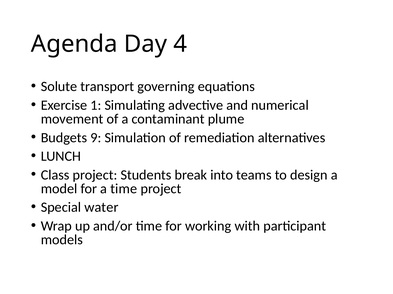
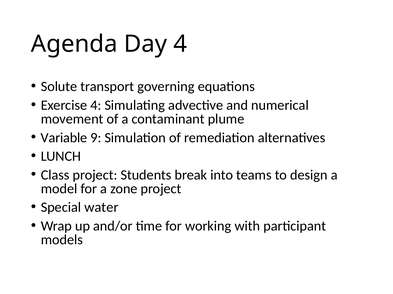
Exercise 1: 1 -> 4 (96, 105)
Budgets: Budgets -> Variable (64, 138)
a time: time -> zone (124, 189)
